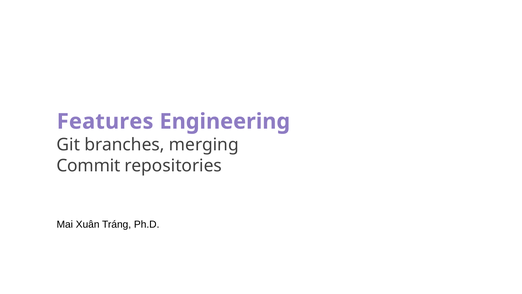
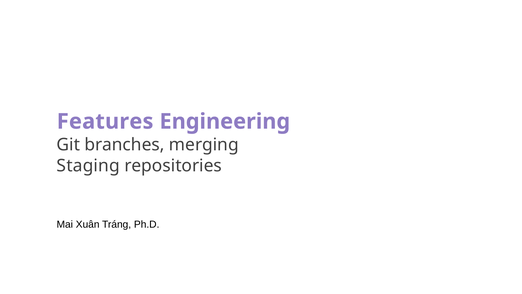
Commit: Commit -> Staging (88, 165)
